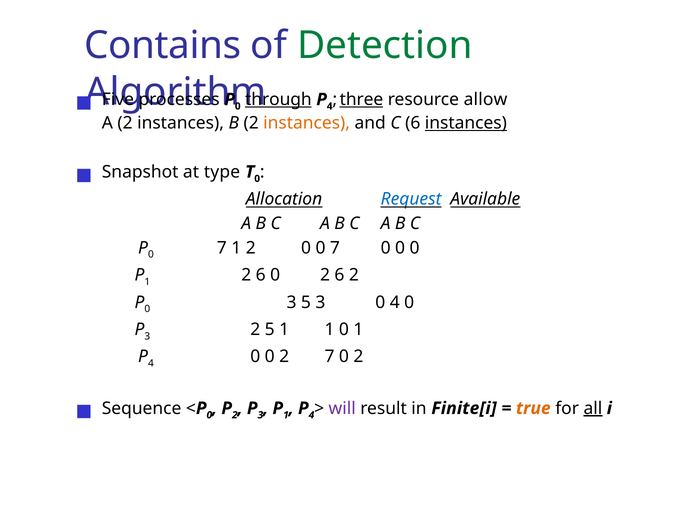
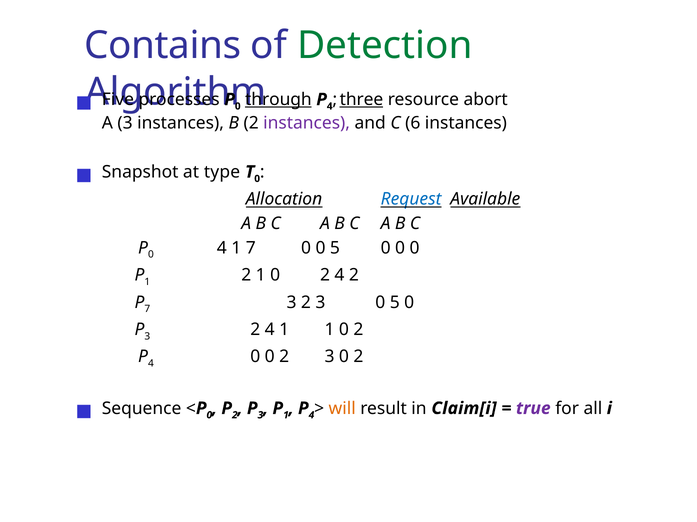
allow: allow -> abort (486, 100)
A 2: 2 -> 3 (125, 123)
instances colour: orange -> purple (307, 123)
instances underline: present -> none (466, 123)
7: 7 -> 4 (222, 248)
2: 2 -> 7 (251, 248)
0 0 7: 7 -> 5 (335, 248)
1 2 6: 6 -> 1 (261, 275)
0 2 6: 6 -> 4 (339, 275)
0: 0 -> 7 (147, 309)
5: 5 -> 2 (306, 303)
3 0 4: 4 -> 5 (395, 303)
3 2 5: 5 -> 4 (270, 330)
1 1 0 1: 1 -> 2 (358, 330)
0 2 7: 7 -> 3 (330, 357)
will colour: purple -> orange (342, 409)
Finite[i: Finite[i -> Claim[i (464, 409)
true colour: orange -> purple (533, 409)
all underline: present -> none (593, 409)
